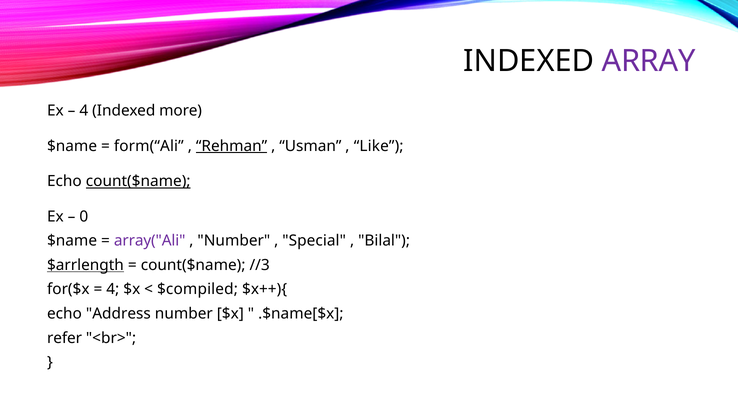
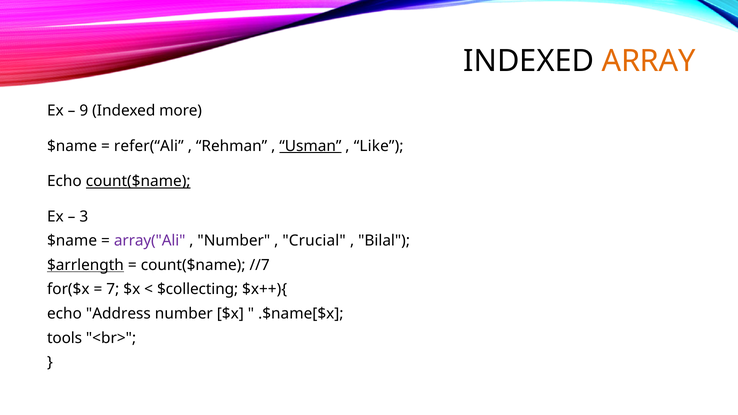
ARRAY colour: purple -> orange (649, 61)
4: 4 -> 9 (84, 111)
form(“Ali: form(“Ali -> refer(“Ali (149, 146)
Rehman underline: present -> none (232, 146)
Usman underline: none -> present (310, 146)
0: 0 -> 3 (84, 217)
Special: Special -> Crucial (314, 241)
//3: //3 -> //7 (260, 265)
4: 4 -> 7 (113, 289)
$compiled: $compiled -> $collecting (198, 289)
refer: refer -> tools (65, 338)
